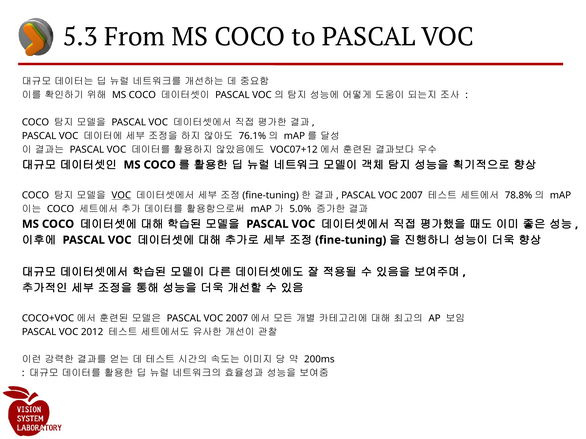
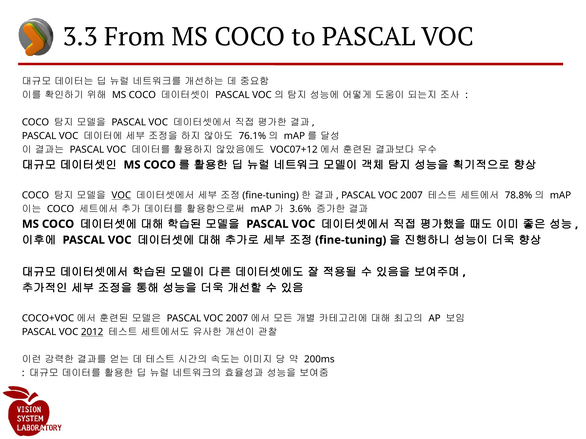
5.3: 5.3 -> 3.3 (80, 37)
5.0%: 5.0% -> 3.6% (300, 209)
2012 underline: none -> present (92, 332)
